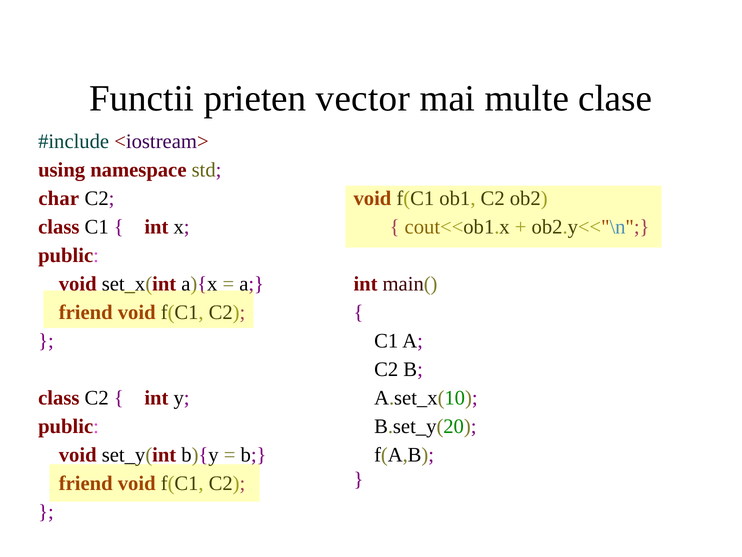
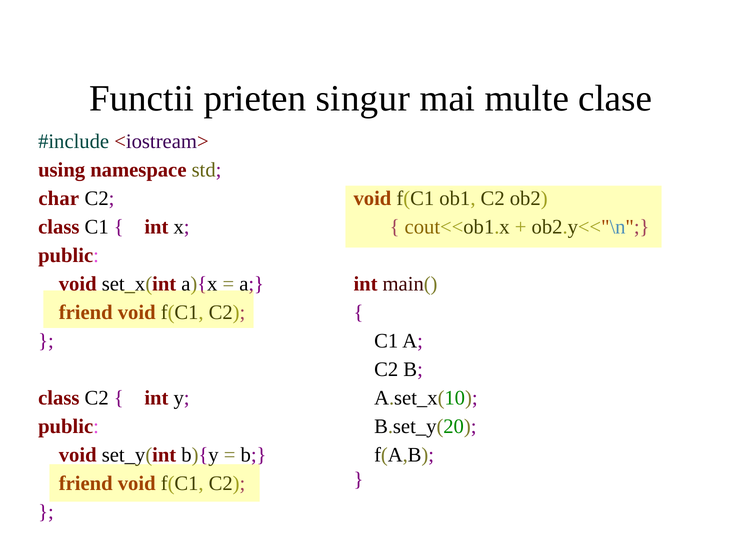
vector: vector -> singur (363, 98)
